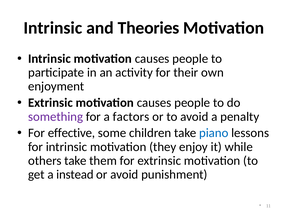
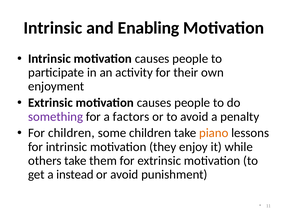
Theories: Theories -> Enabling (149, 28)
For effective: effective -> children (71, 133)
piano colour: blue -> orange (214, 133)
